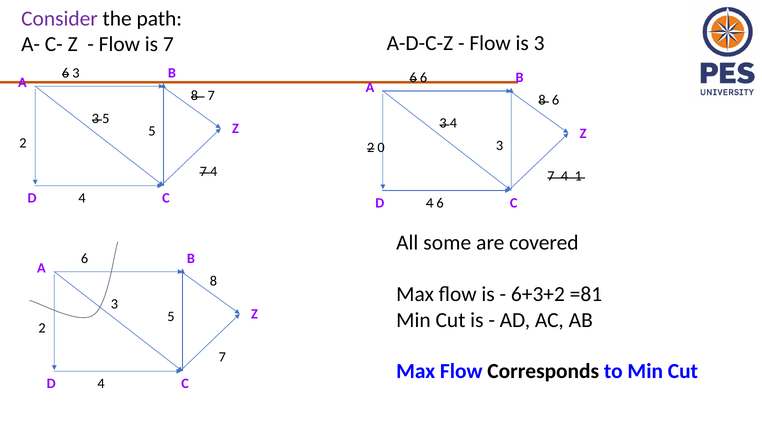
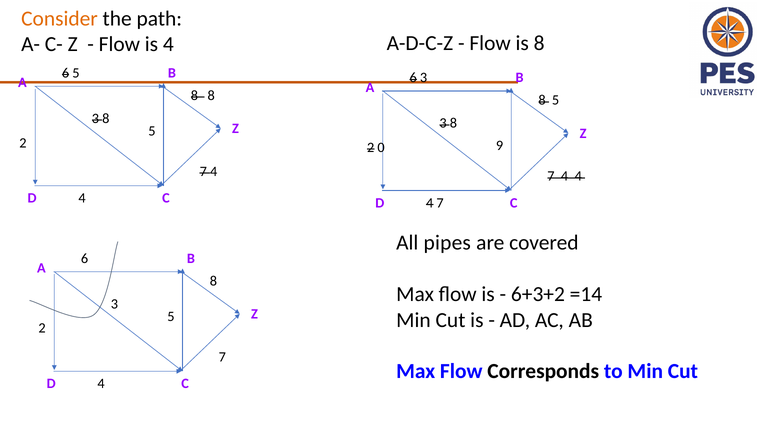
Consider colour: purple -> orange (59, 19)
is 3: 3 -> 8 (539, 43)
is 7: 7 -> 4 (168, 44)
3: 3 -> 5 (76, 73)
6 6: 6 -> 3 (424, 78)
7: 7 -> 8 (211, 96)
8 6: 6 -> 5 (556, 100)
5: 5 -> 8 (106, 119)
4: 4 -> 8 (453, 123)
0 3: 3 -> 9 (500, 146)
1: 1 -> 4 (578, 177)
4 6: 6 -> 7 (440, 203)
some: some -> pipes (447, 243)
=81: =81 -> =14 (586, 295)
